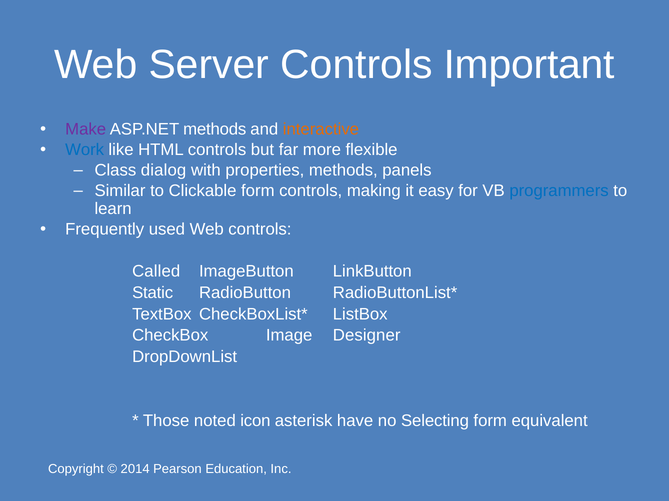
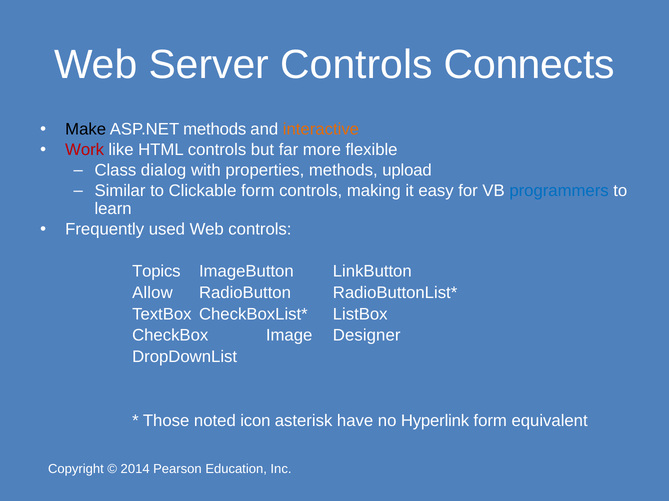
Important: Important -> Connects (529, 65)
Make colour: purple -> black (86, 129)
Work colour: blue -> red (85, 150)
panels: panels -> upload (407, 171)
Called: Called -> Topics (156, 272)
Static: Static -> Allow (152, 293)
Selecting: Selecting -> Hyperlink (435, 422)
